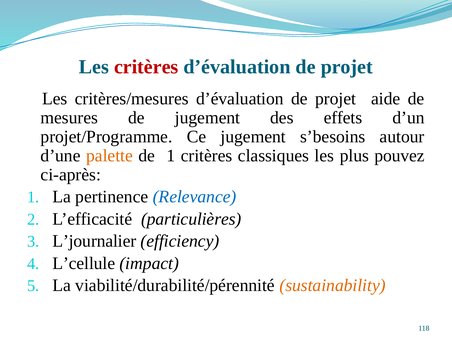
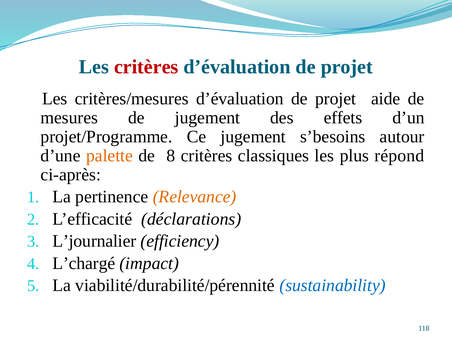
de 1: 1 -> 8 (171, 156)
pouvez: pouvez -> répond (399, 156)
Relevance colour: blue -> orange (195, 197)
particulières: particulières -> déclarations (191, 219)
L’cellule: L’cellule -> L’chargé (84, 263)
sustainability colour: orange -> blue (333, 285)
